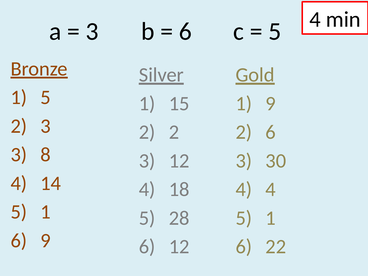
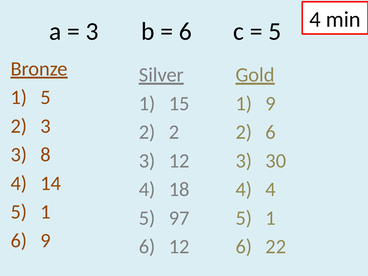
28: 28 -> 97 (179, 218)
